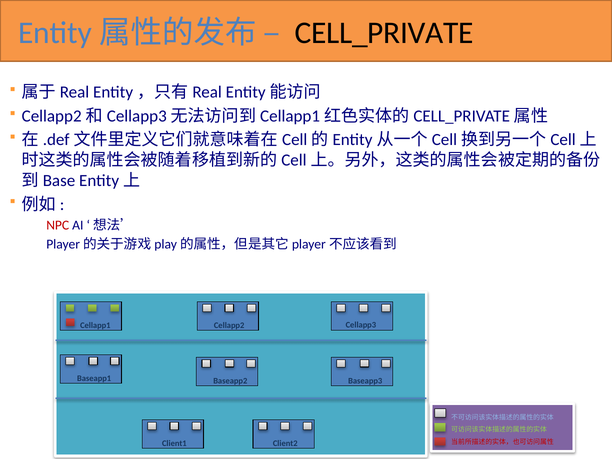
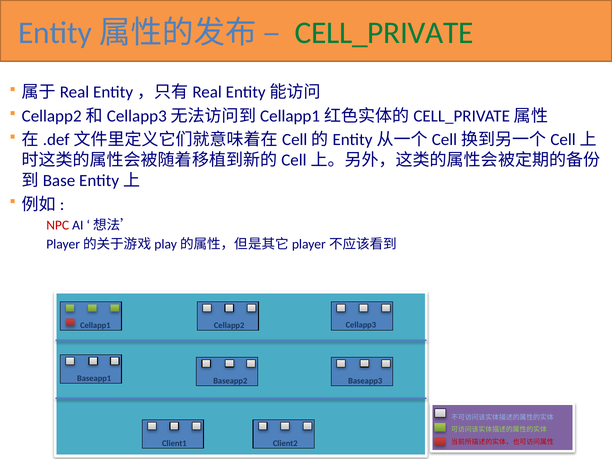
CELL_PRIVATE colour: black -> green (384, 33)
